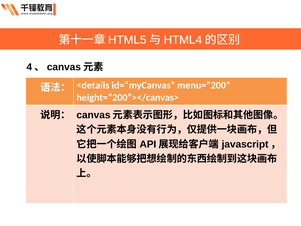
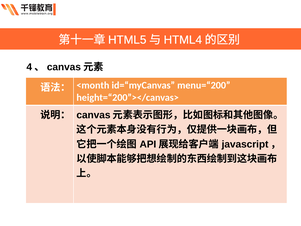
<details: <details -> <month (93, 85)
